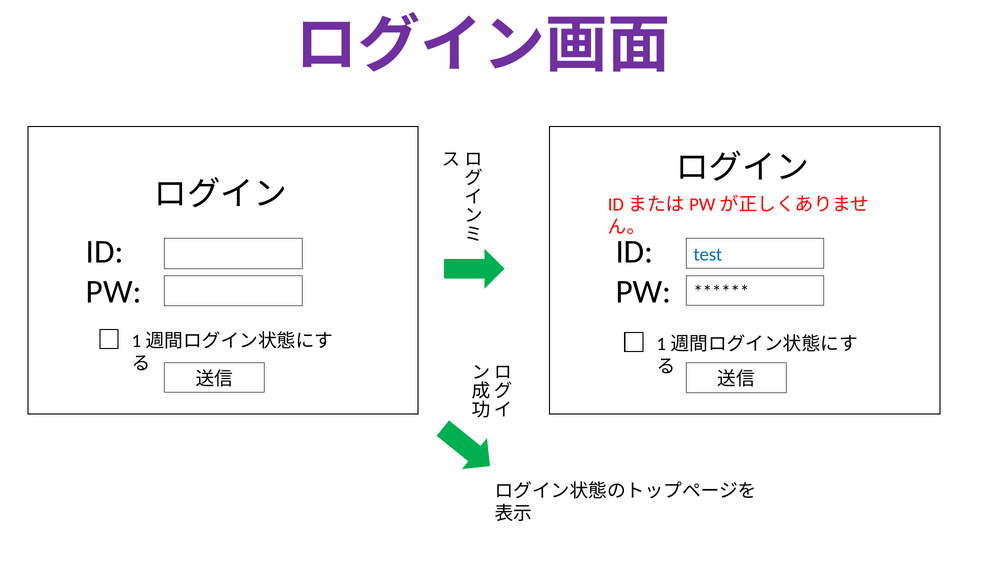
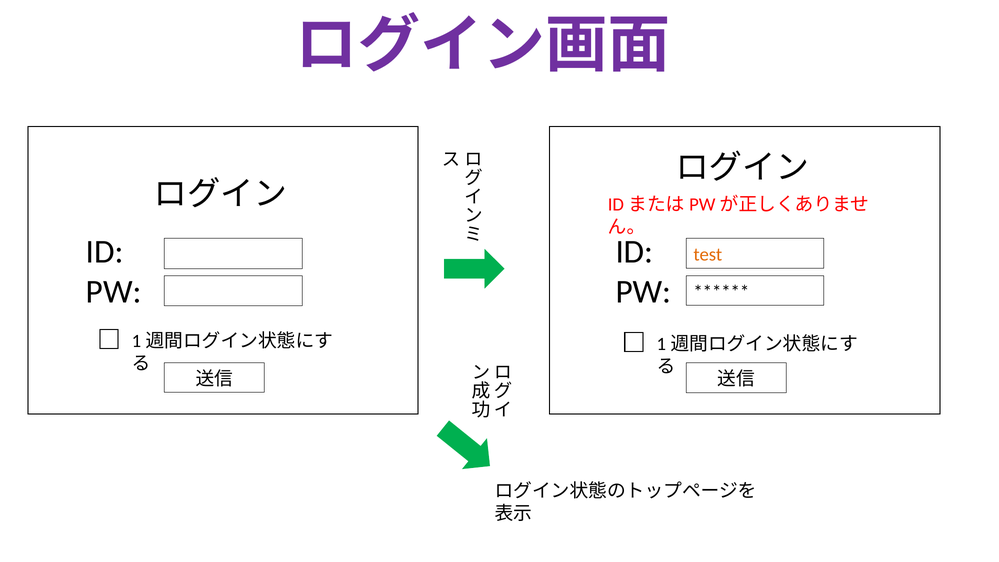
test colour: blue -> orange (708, 255)
